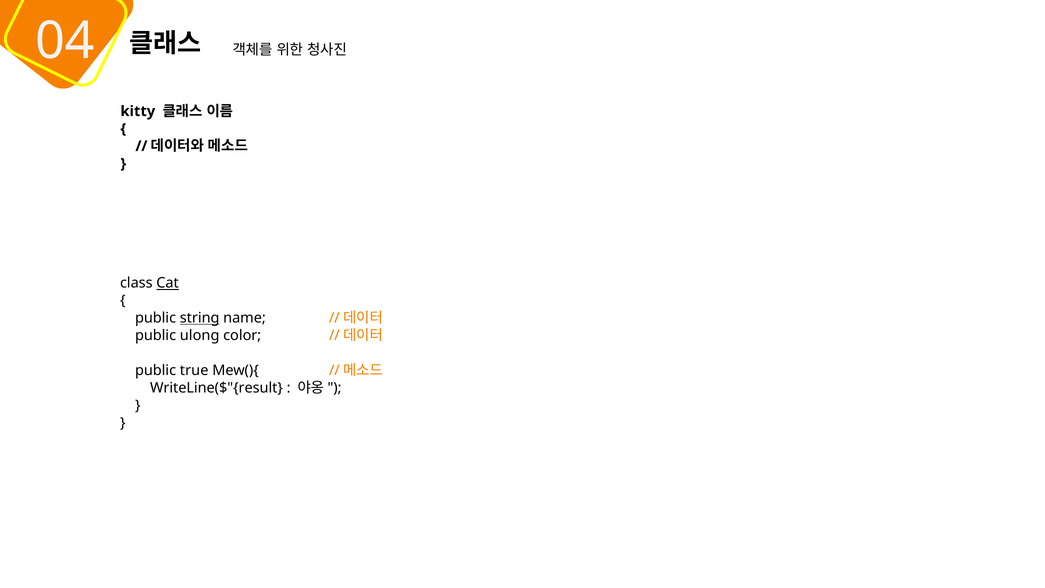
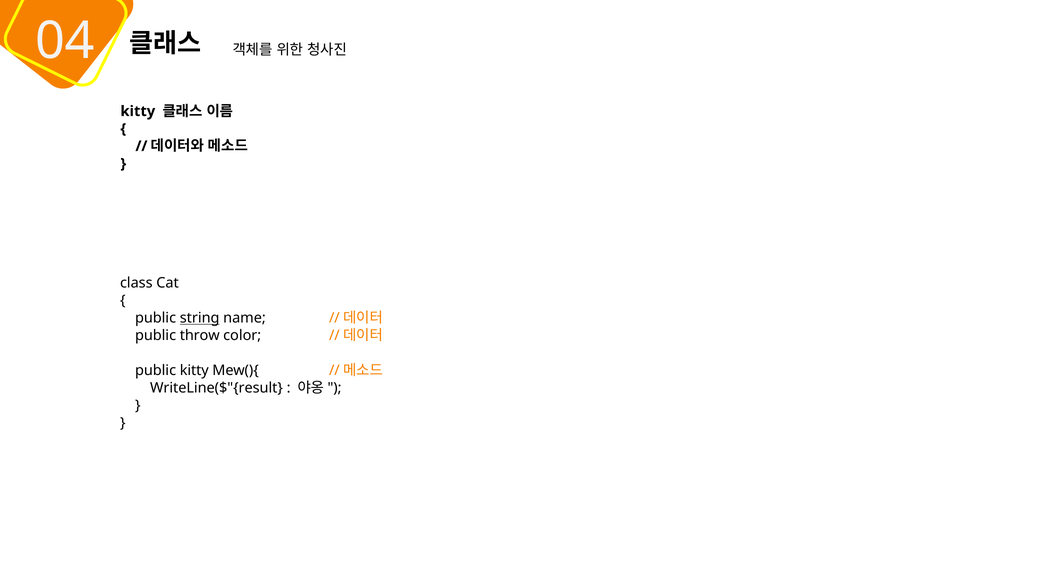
Cat underline: present -> none (168, 283)
ulong: ulong -> throw (200, 335)
public true: true -> kitty (194, 370)
